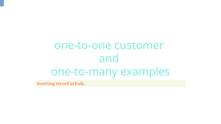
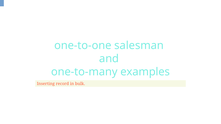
customer: customer -> salesman (139, 46)
